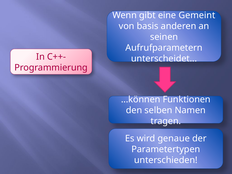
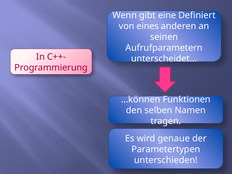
Gemeint: Gemeint -> Definiert (197, 15)
basis: basis -> eines (148, 26)
